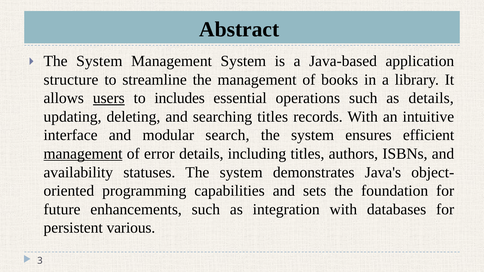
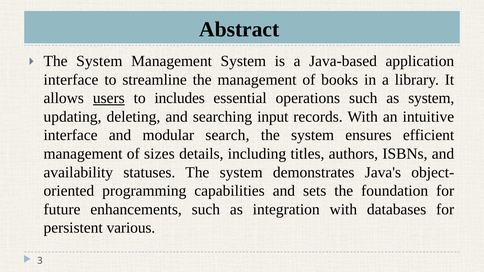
structure: structure -> interface (71, 80)
as details: details -> system (431, 98)
searching titles: titles -> input (273, 117)
management underline: present -> none (83, 154)
error: error -> sizes (159, 154)
